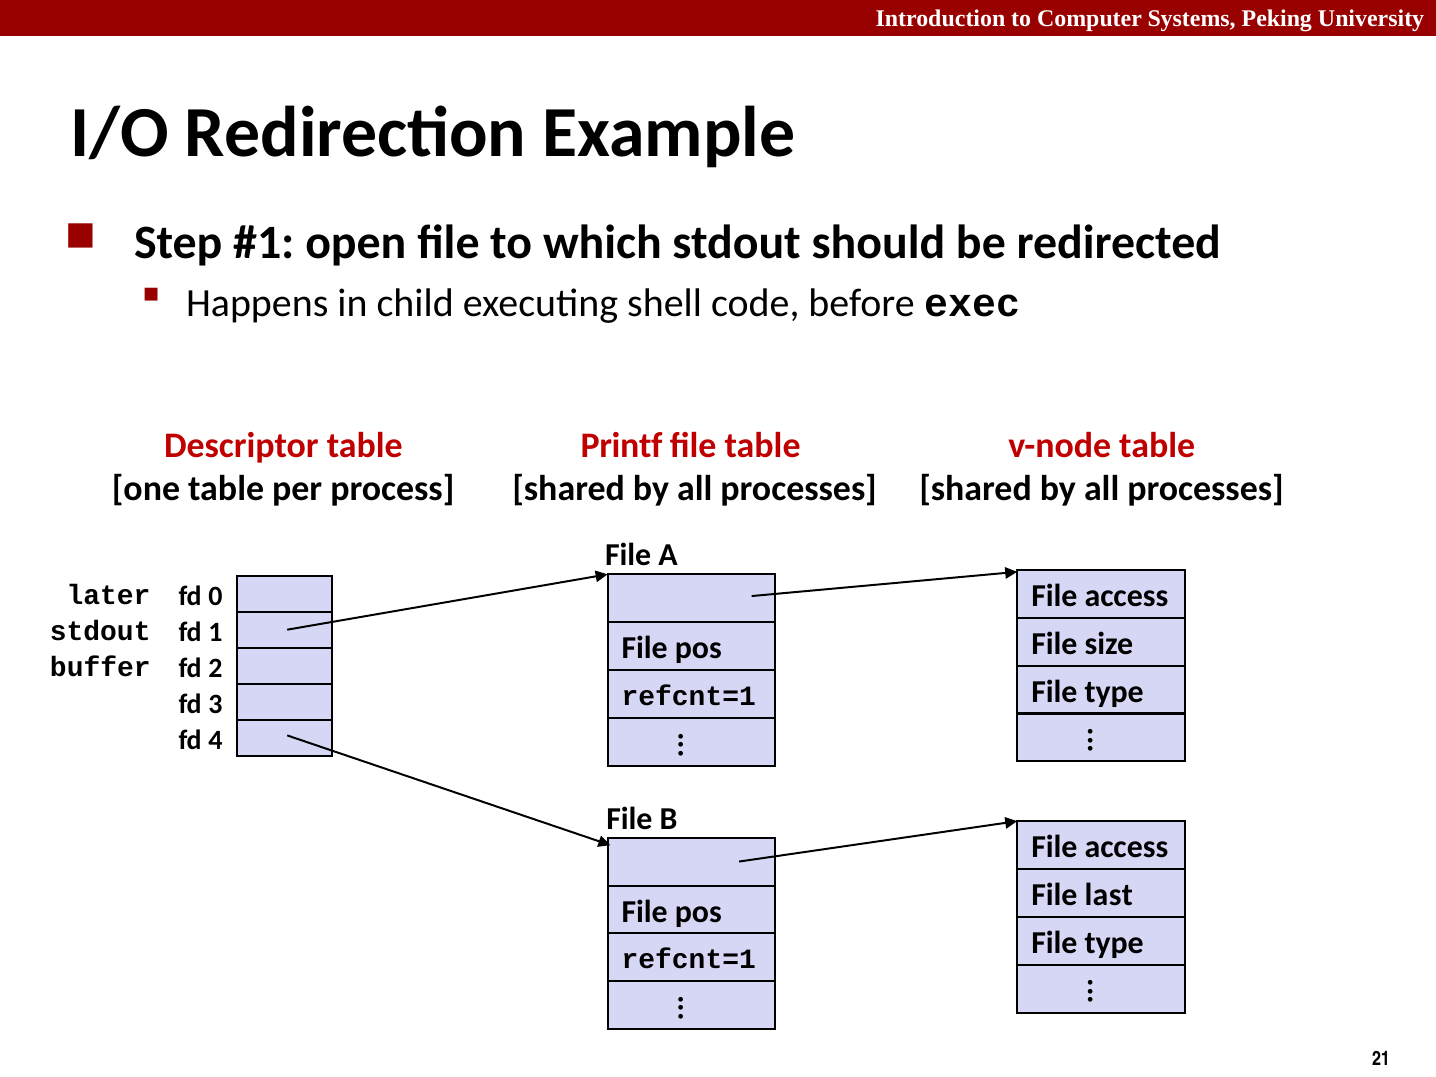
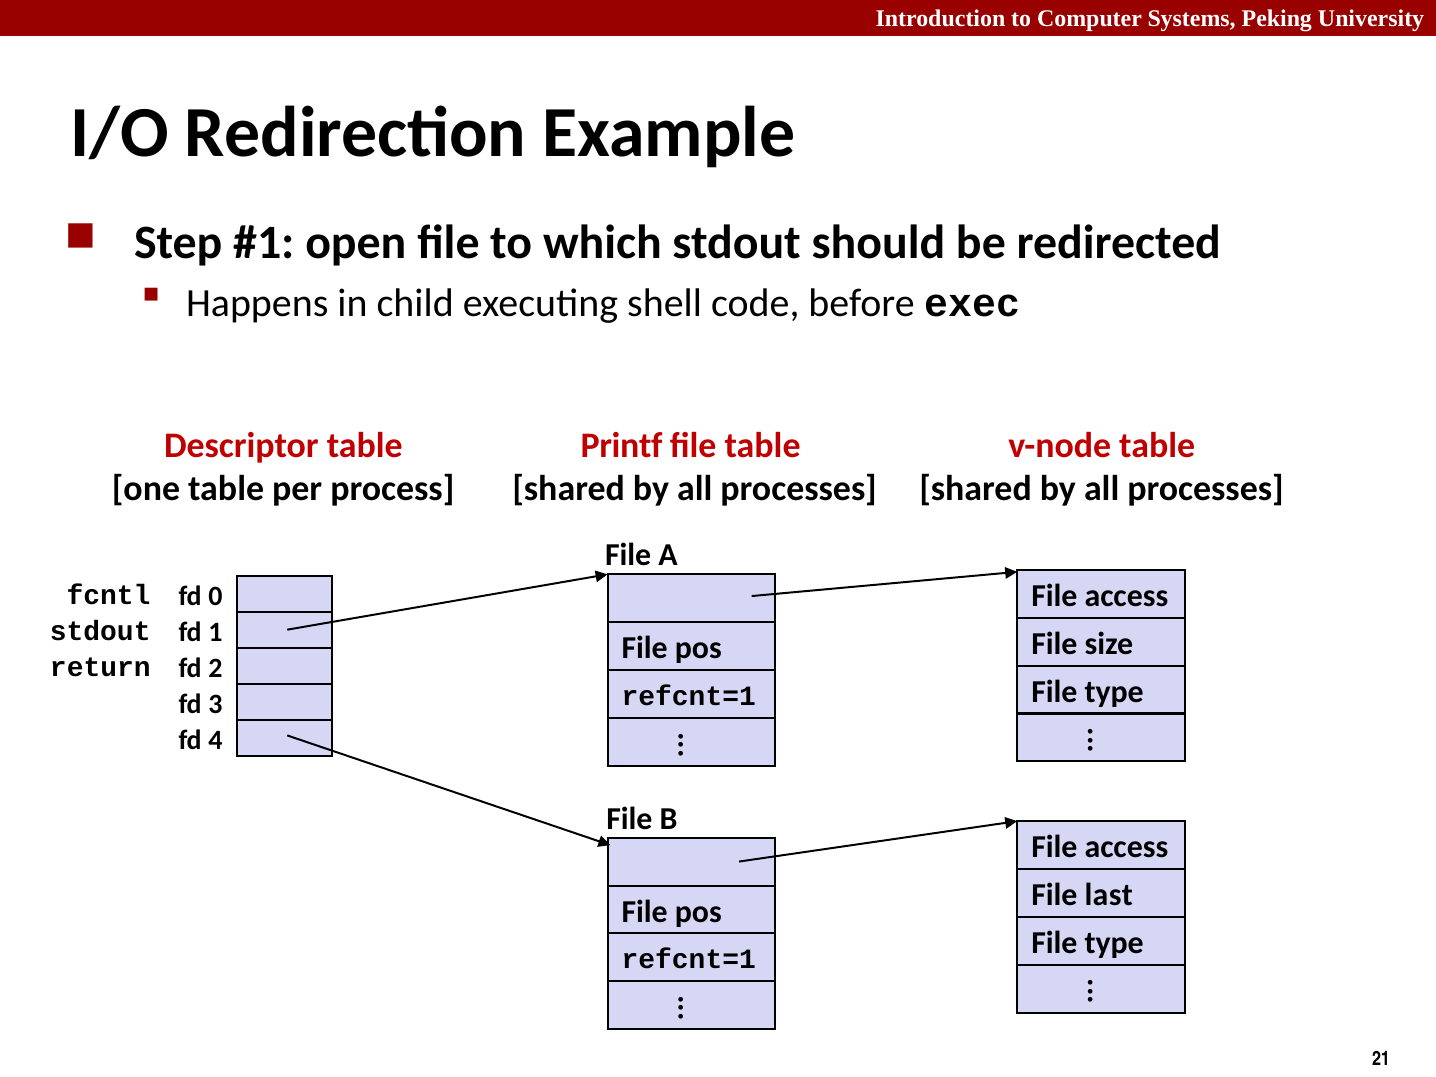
later: later -> fcntl (109, 596)
buffer: buffer -> return (100, 668)
